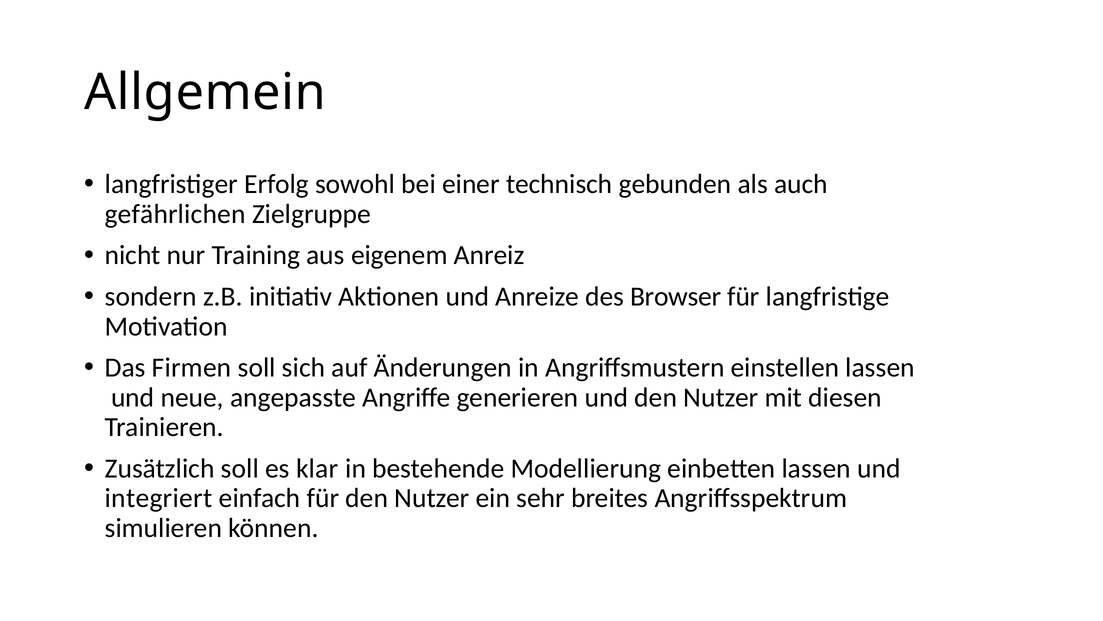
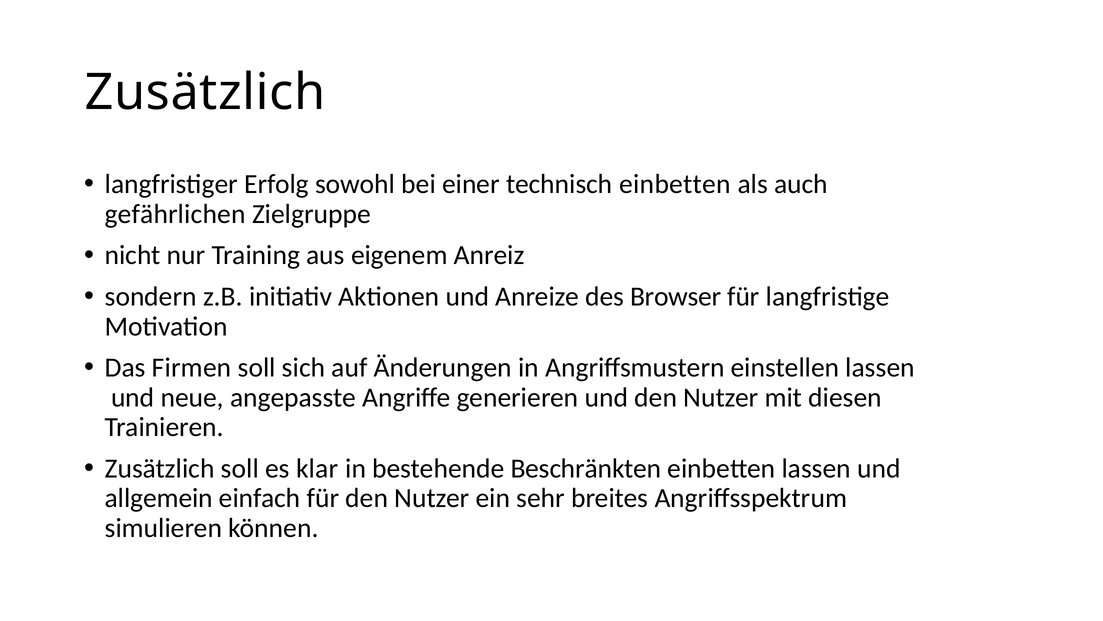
Allgemein: Allgemein -> Zusätzlich (205, 93)
technisch gebunden: gebunden -> einbetten (675, 184)
Modellierung: Modellierung -> Beschränkten (586, 468)
integriert: integriert -> allgemein (159, 498)
